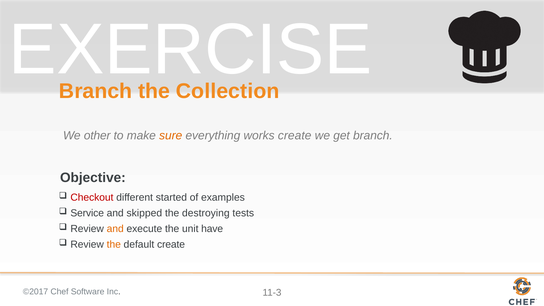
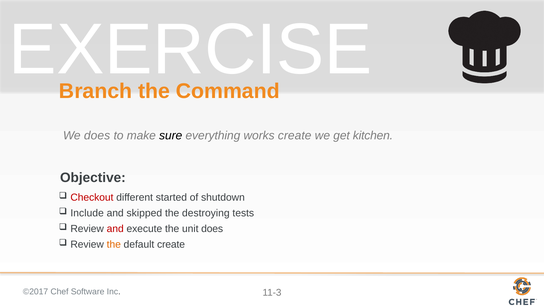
Collection: Collection -> Command (228, 91)
We other: other -> does (97, 136)
sure colour: orange -> black (171, 136)
get branch: branch -> kitchen (373, 136)
examples: examples -> shutdown (223, 197)
Service: Service -> Include (87, 213)
and colour: orange -> red (115, 229)
unit have: have -> does (212, 229)
